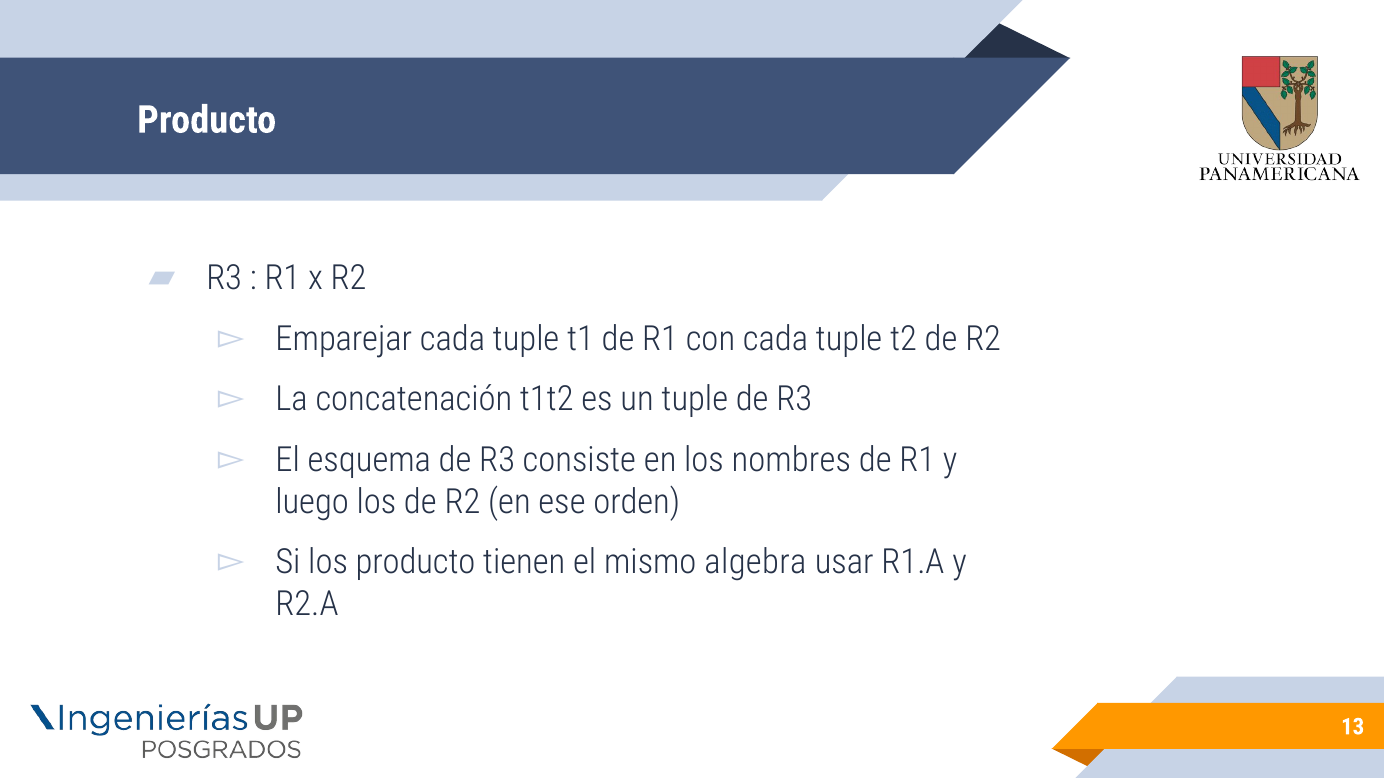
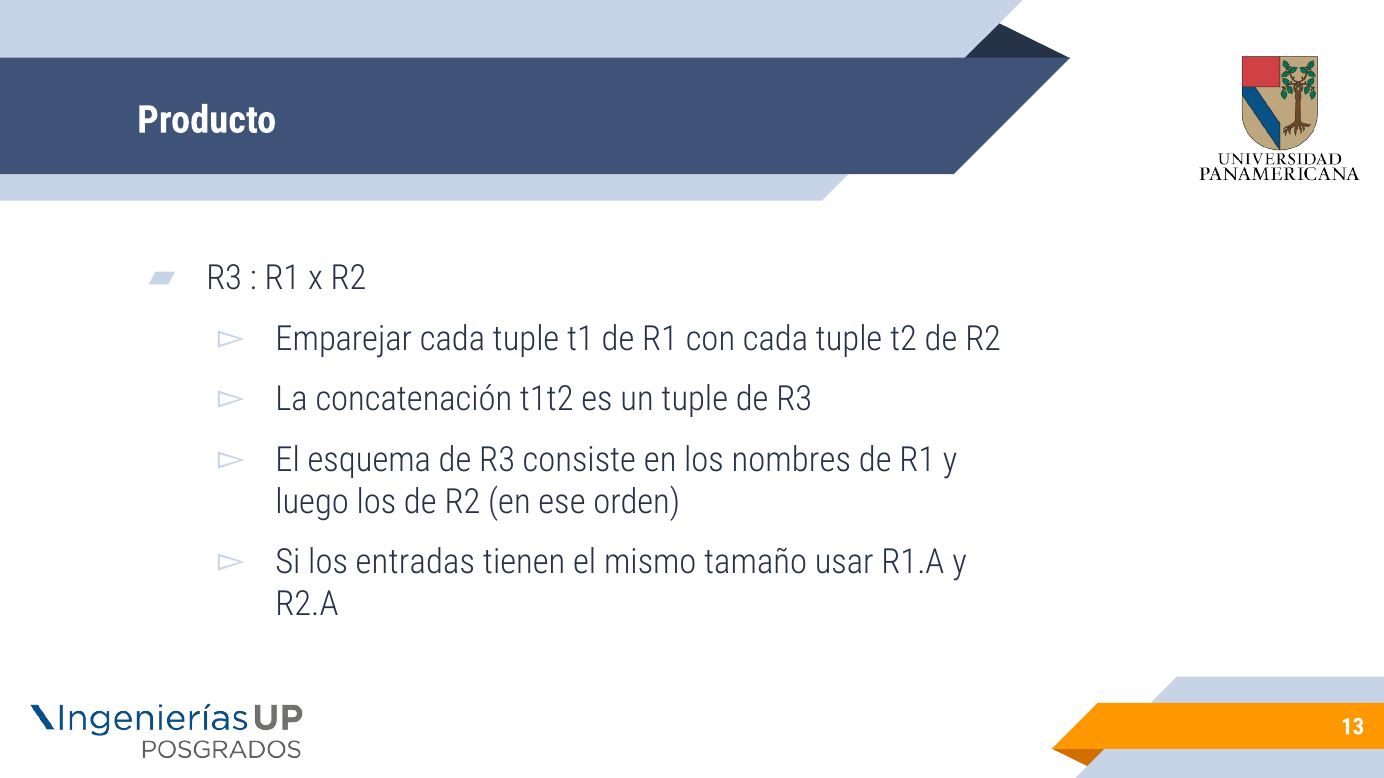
los producto: producto -> entradas (415, 563)
algebra: algebra -> tamaño (756, 563)
